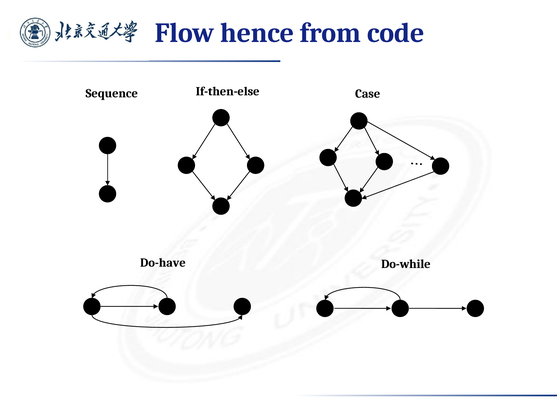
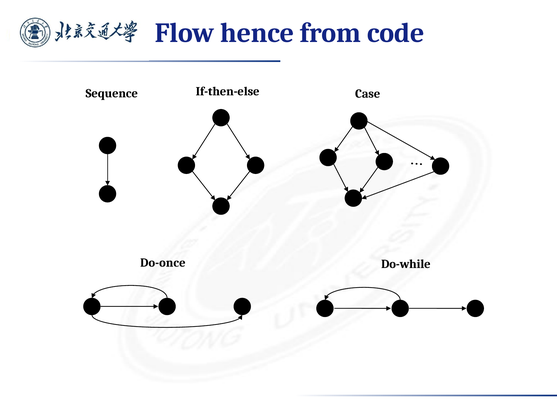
Do-have: Do-have -> Do-once (163, 263)
